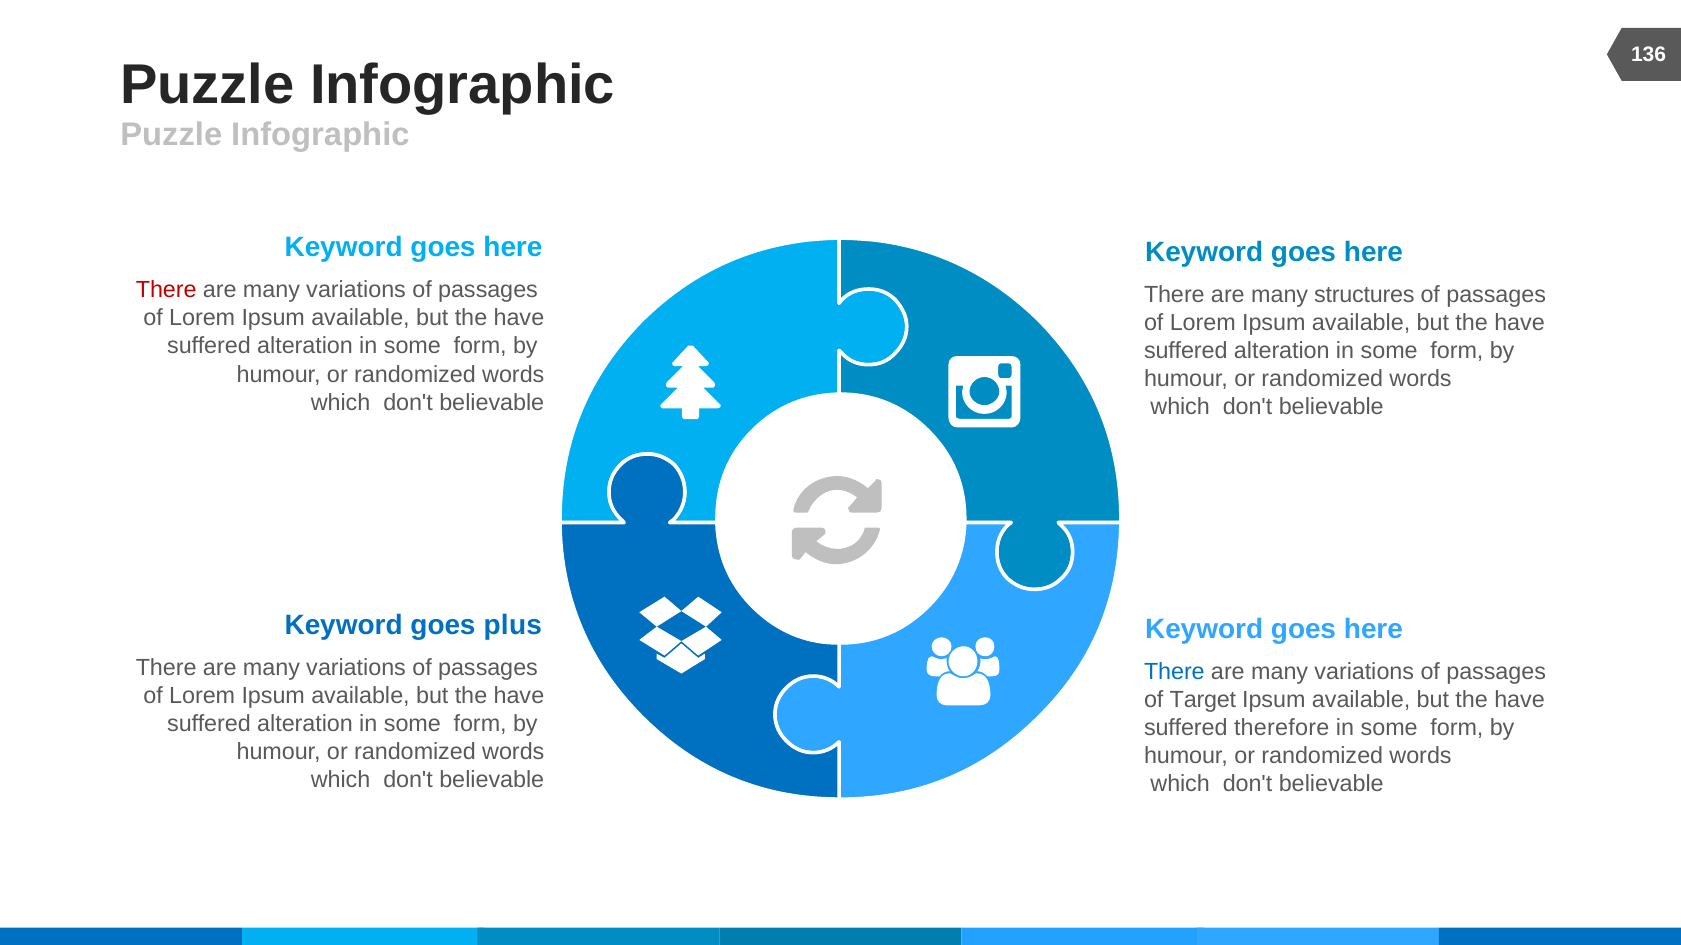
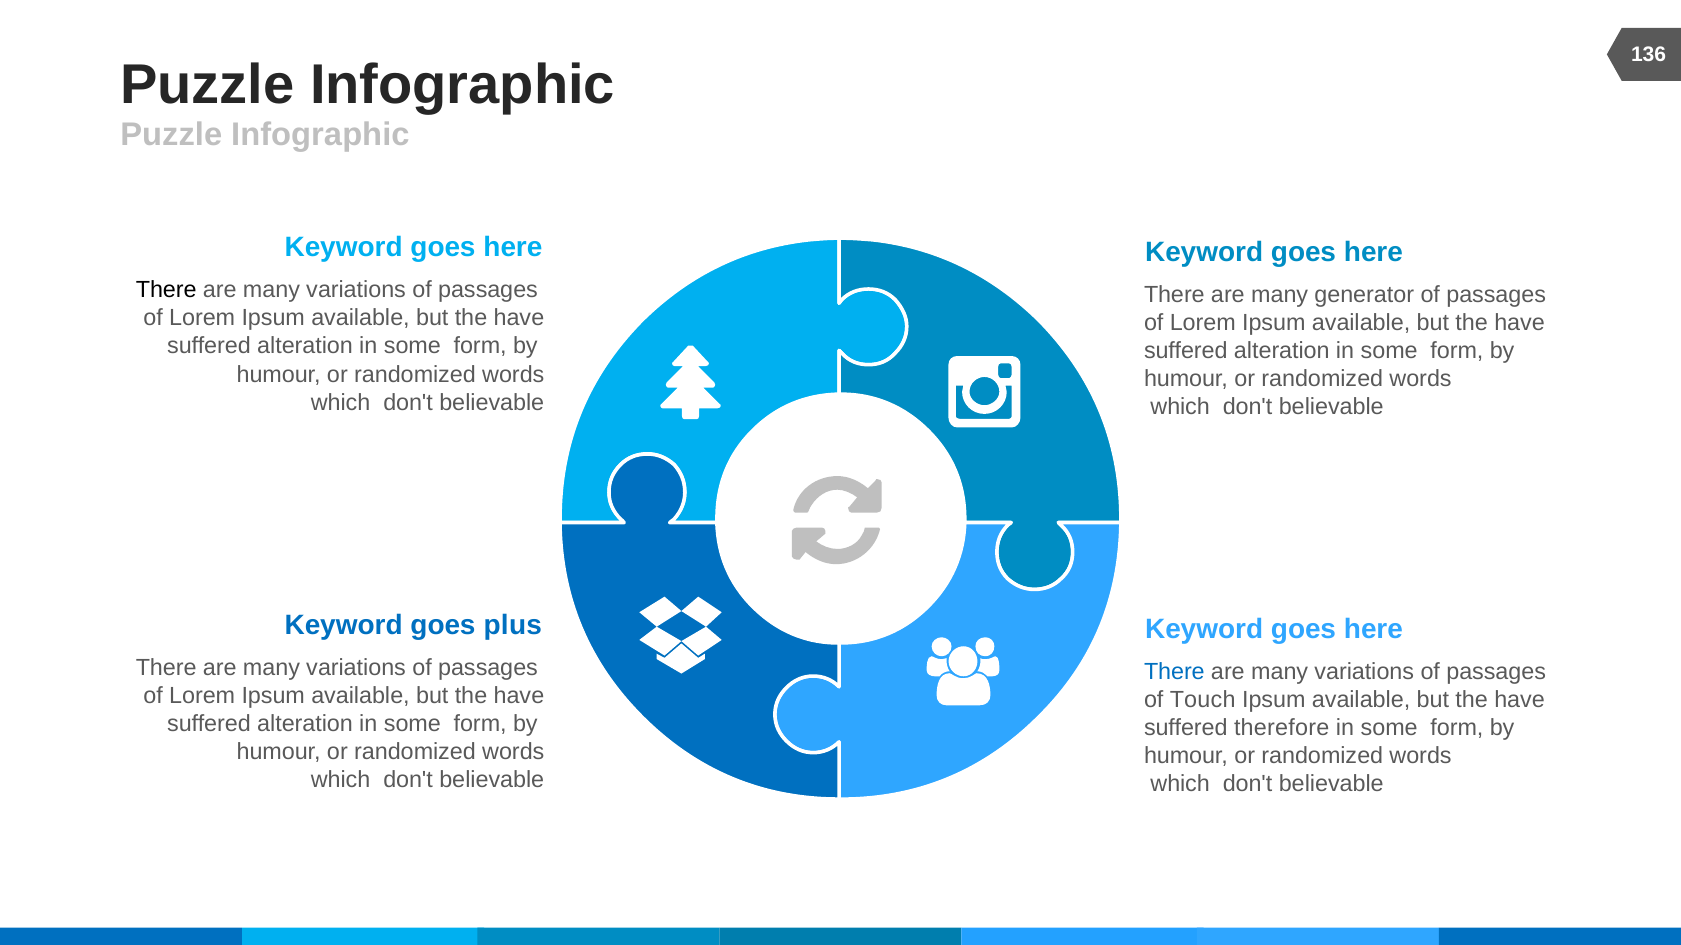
There colour: red -> black (166, 290)
structures: structures -> generator (1364, 295)
Target: Target -> Touch (1203, 700)
